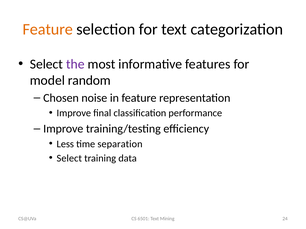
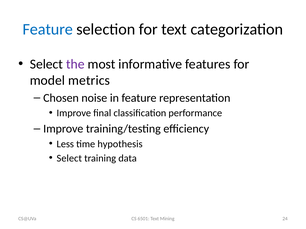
Feature colour: orange -> blue (48, 29)
random: random -> metrics (89, 81)
separation: separation -> hypothesis (120, 144)
